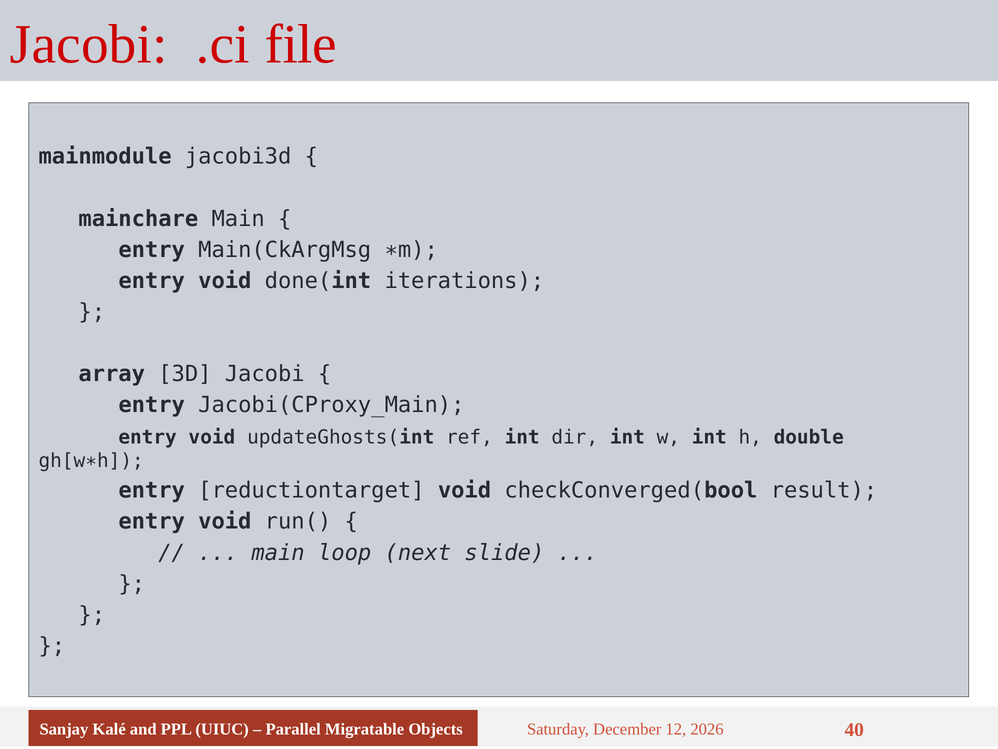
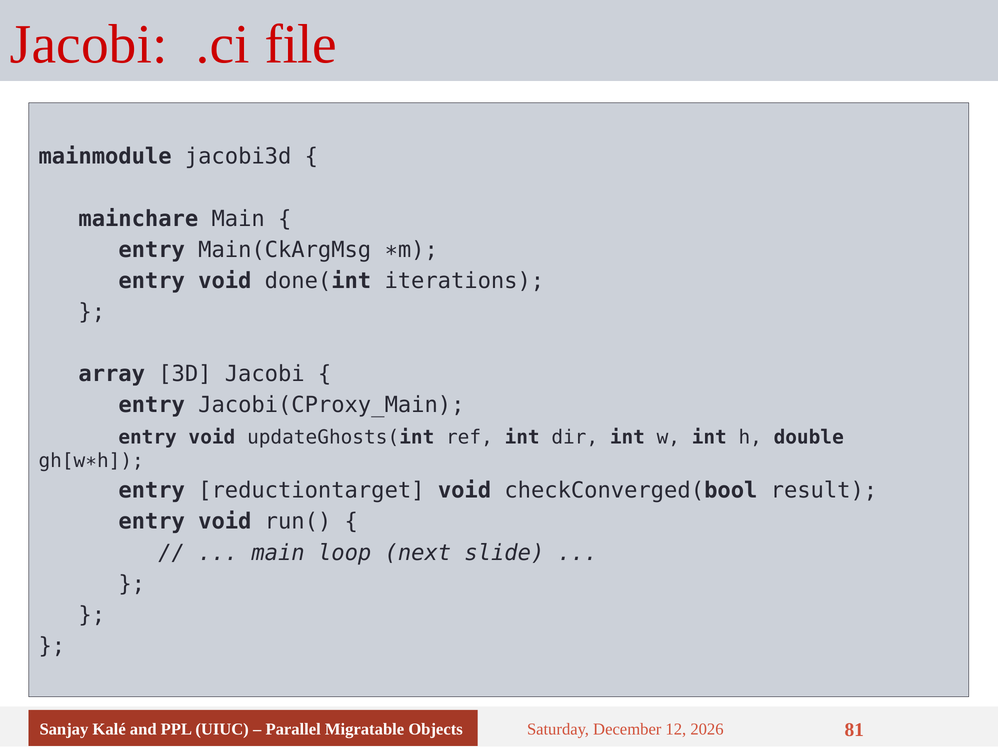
40: 40 -> 81 (854, 729)
